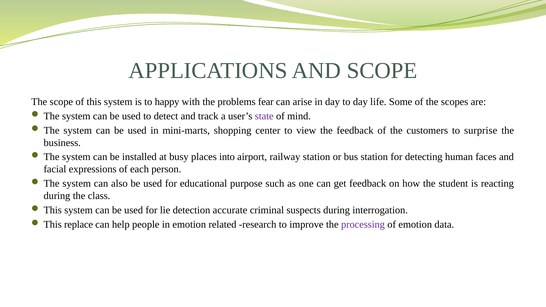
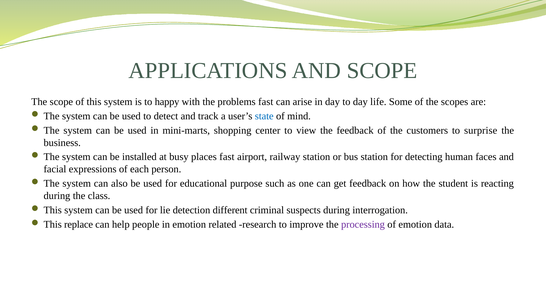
problems fear: fear -> fast (266, 102)
state colour: purple -> blue (264, 116)
places into: into -> fast (227, 157)
accurate: accurate -> different (230, 210)
